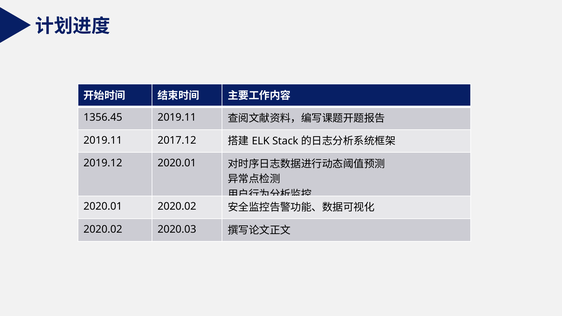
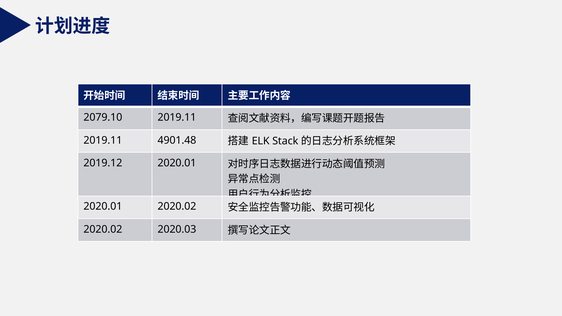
1356.45: 1356.45 -> 2079.10 (103, 117)
2017.12: 2017.12 -> 4901.48 (177, 140)
